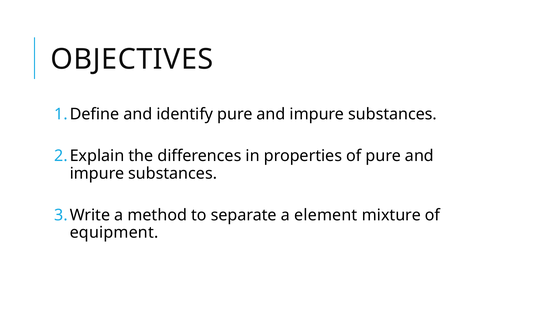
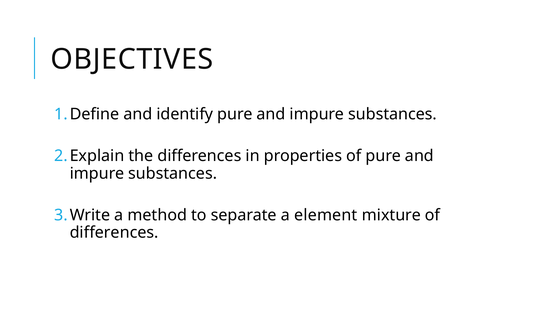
equipment: equipment -> differences (114, 232)
